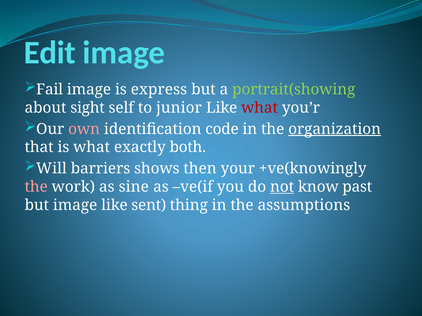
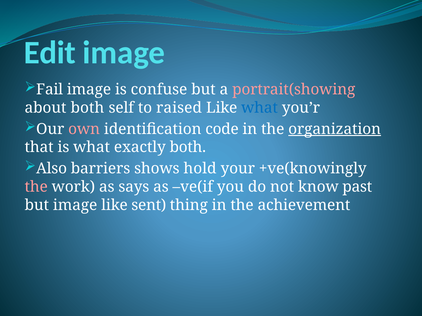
express: express -> confuse (159, 90)
portrait(showing colour: light green -> pink (294, 90)
about sight: sight -> both (87, 108)
junior: junior -> raised (179, 108)
what colour: red -> blue (260, 108)
Will: Will -> Also (52, 169)
then: then -> hold (200, 169)
sine: sine -> says (134, 187)
not underline: present -> none (282, 187)
assumptions: assumptions -> achievement (304, 205)
